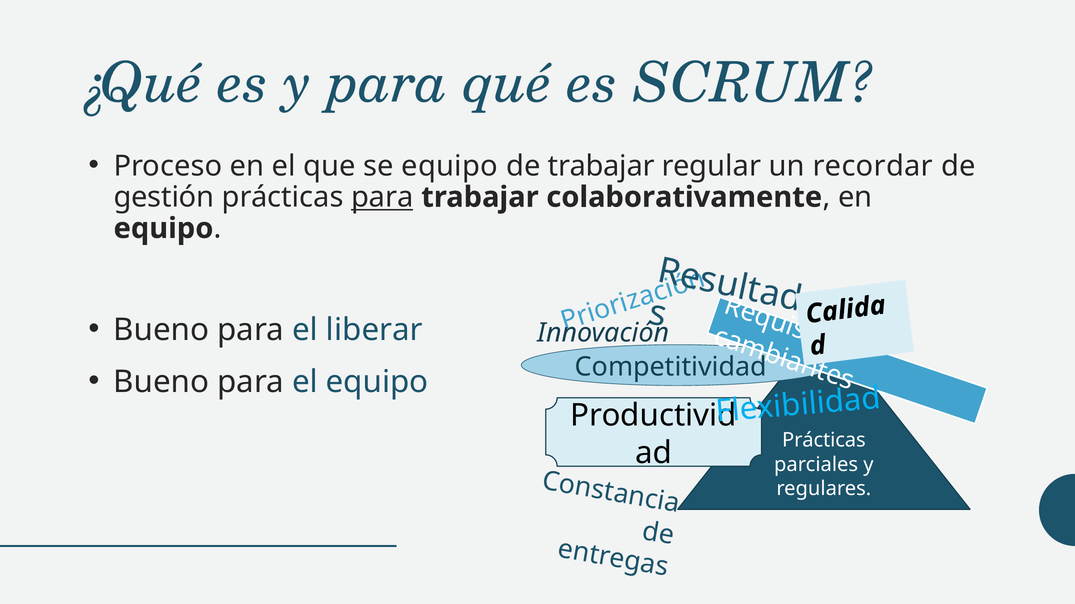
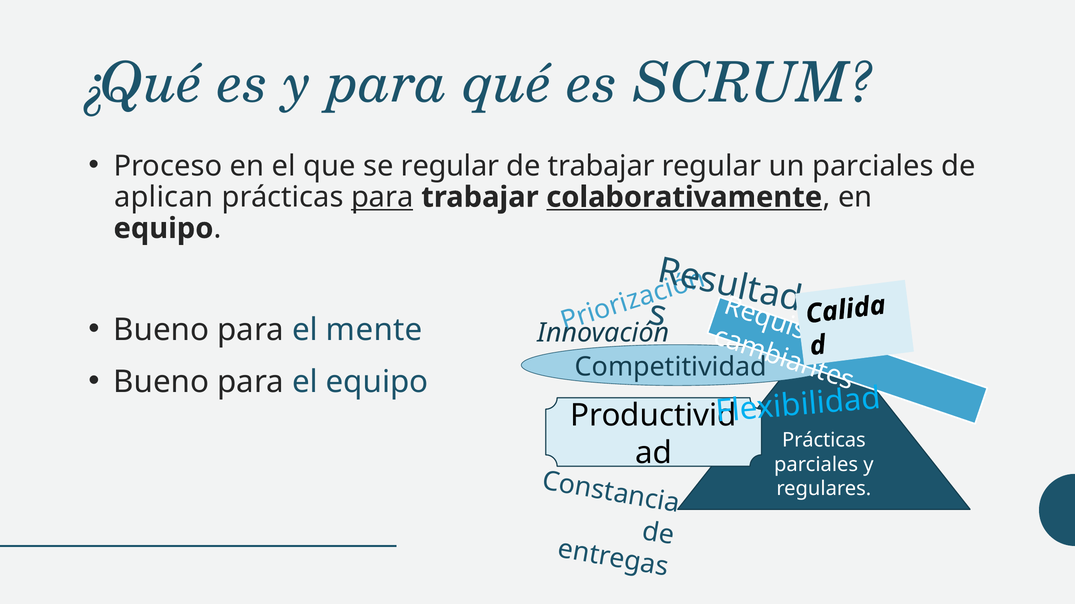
se equipo: equipo -> regular (450, 166)
un recordar: recordar -> parciales (873, 166)
gestión: gestión -> aplican (164, 197)
colaborativamente underline: none -> present (684, 197)
liberar: liberar -> mente (374, 330)
